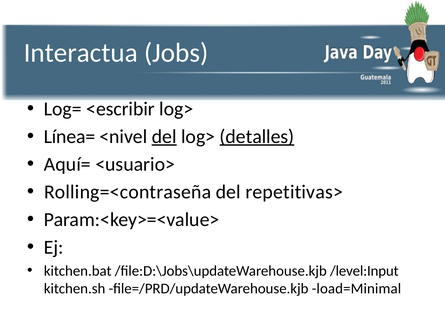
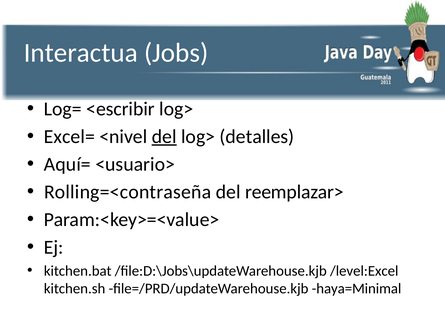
Línea=: Línea= -> Excel= (69, 136)
detalles underline: present -> none (257, 136)
repetitivas>: repetitivas> -> reemplazar> (294, 192)
/level:Input: /level:Input -> /level:Excel (364, 271)
load=Minimal: load=Minimal -> haya=Minimal (357, 288)
